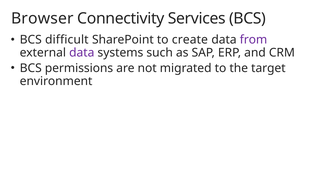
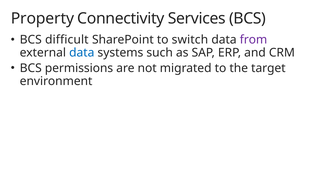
Browser: Browser -> Property (42, 18)
create: create -> switch (190, 40)
data colour: purple -> blue (82, 53)
